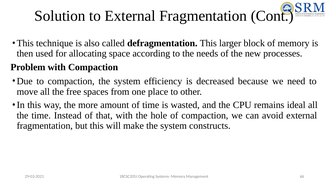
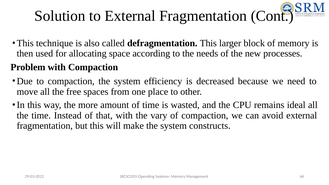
hole: hole -> vary (159, 115)
